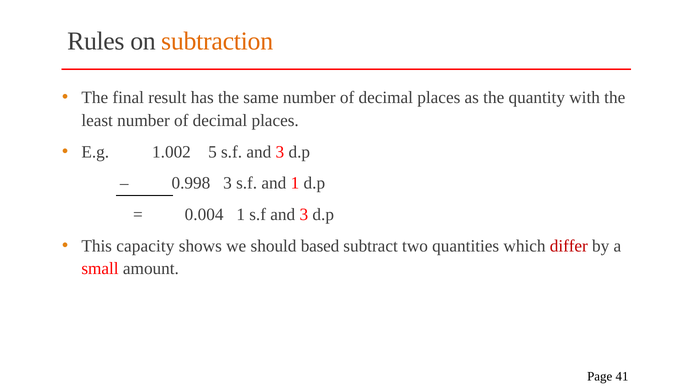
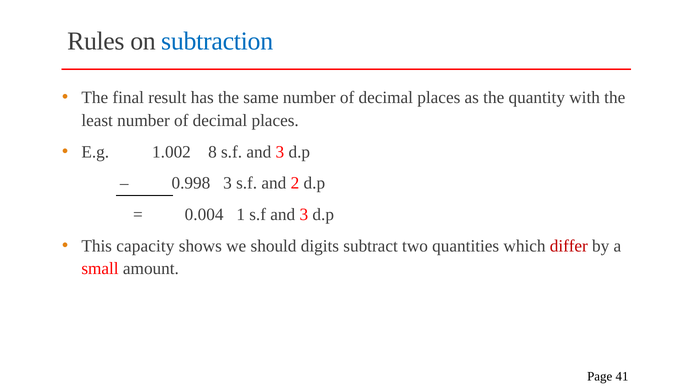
subtraction colour: orange -> blue (217, 41)
5: 5 -> 8 (212, 152)
and 1: 1 -> 2 (295, 183)
based: based -> digits (320, 246)
